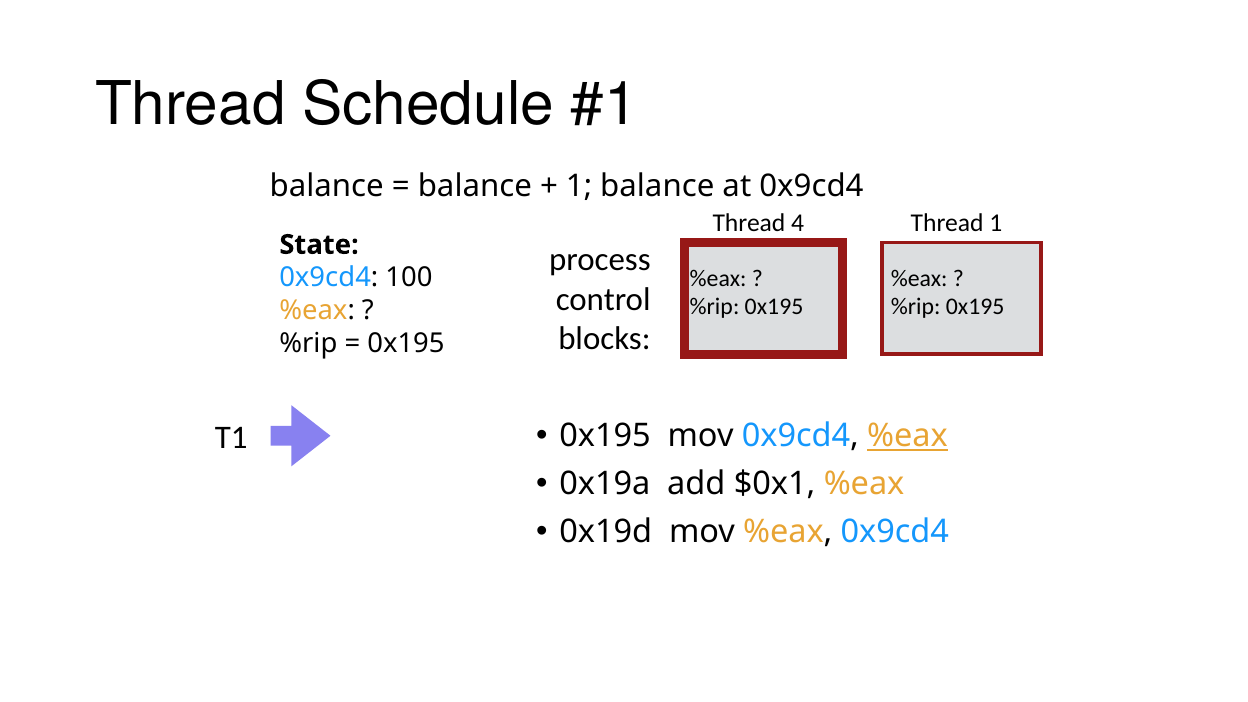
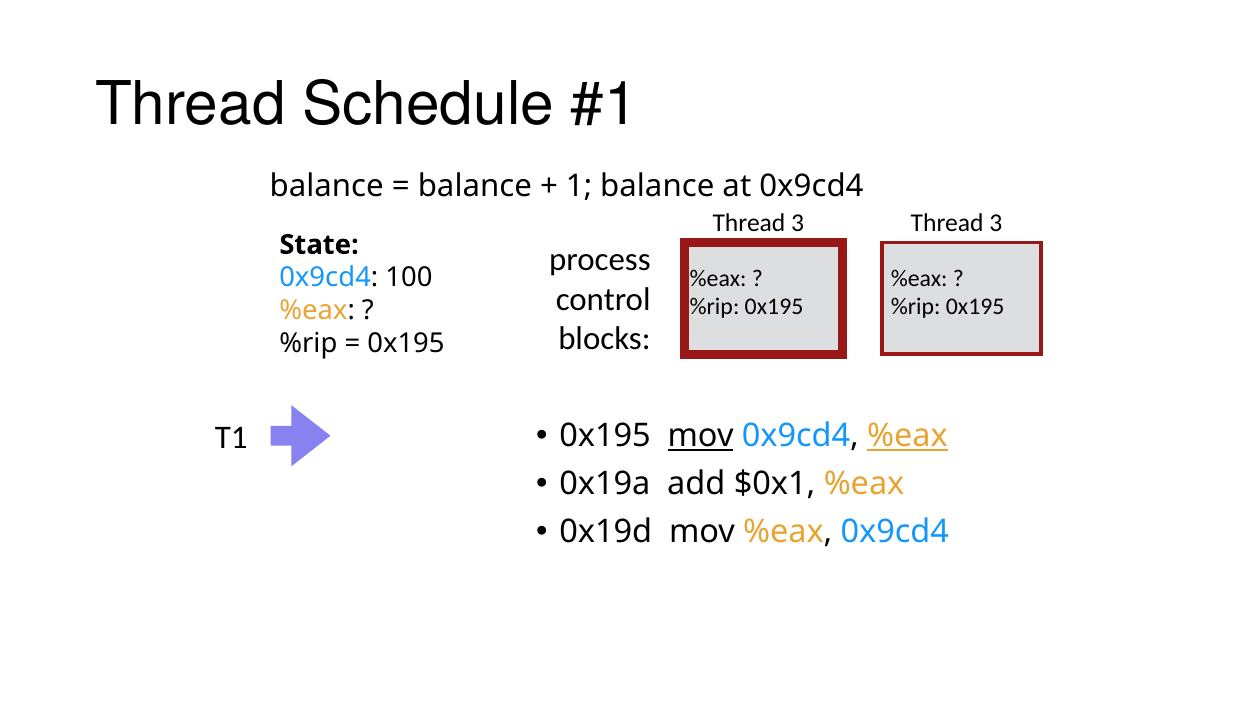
4: 4 -> 3 (798, 223)
1: 1 -> 3 (996, 223)
mov underline: none -> present (701, 436)
